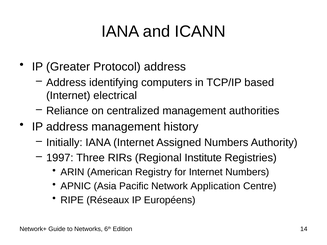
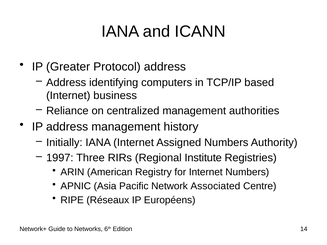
electrical: electrical -> business (115, 96)
Application: Application -> Associated (215, 186)
